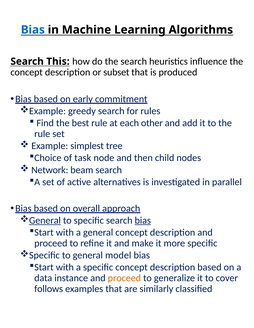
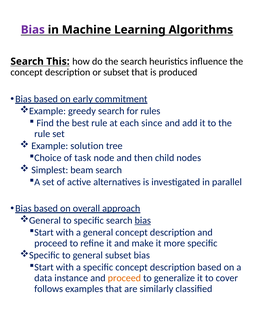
Bias colour: blue -> purple (33, 30)
other: other -> since (152, 123)
simplest: simplest -> solution (87, 146)
Network: Network -> Simplest (50, 170)
General underline: present -> none (45, 221)
general model: model -> subset (118, 256)
